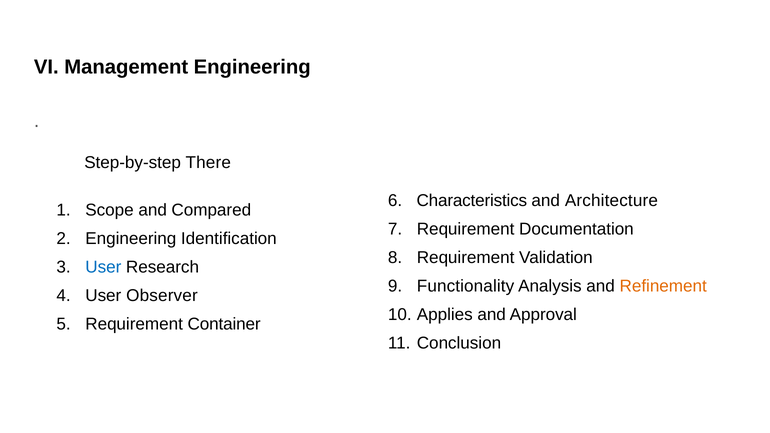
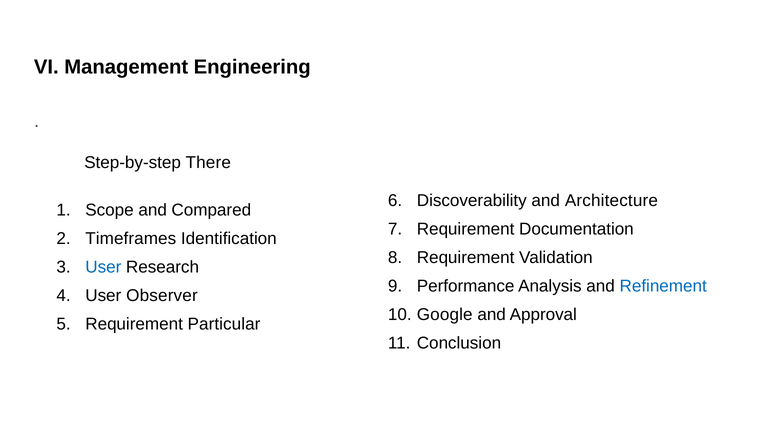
Characteristics: Characteristics -> Discoverability (472, 201)
Engineering: Engineering -> Timeframes (131, 239)
Functionality: Functionality -> Performance (466, 286)
Refinement colour: orange -> blue (663, 286)
Applies: Applies -> Google (445, 315)
Container: Container -> Particular (224, 324)
